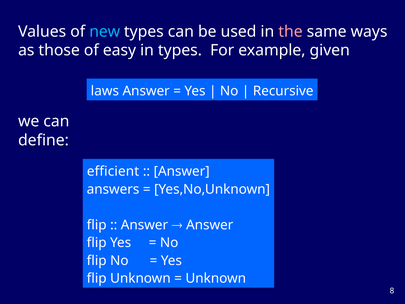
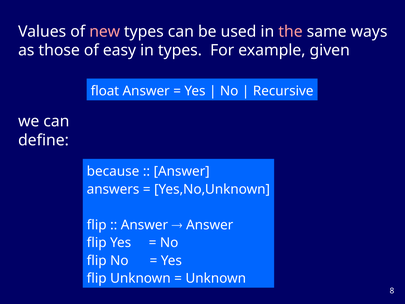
new colour: light blue -> pink (105, 31)
laws: laws -> float (105, 91)
efficient: efficient -> because (113, 171)
